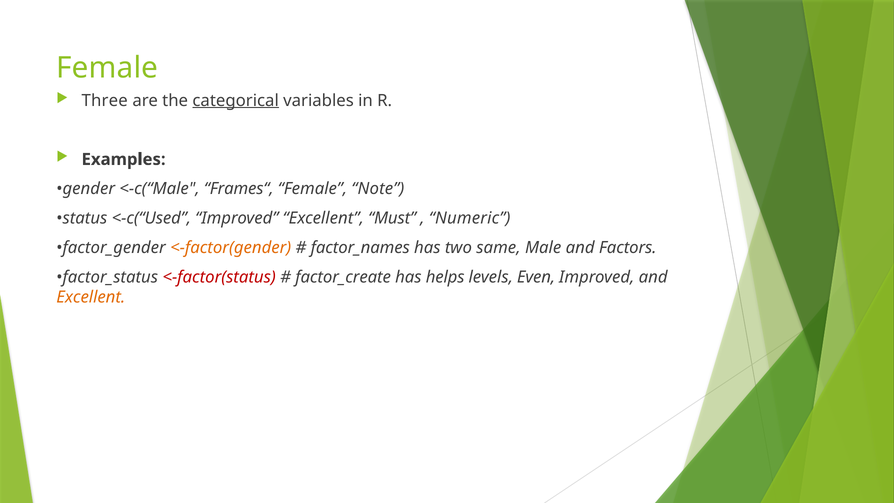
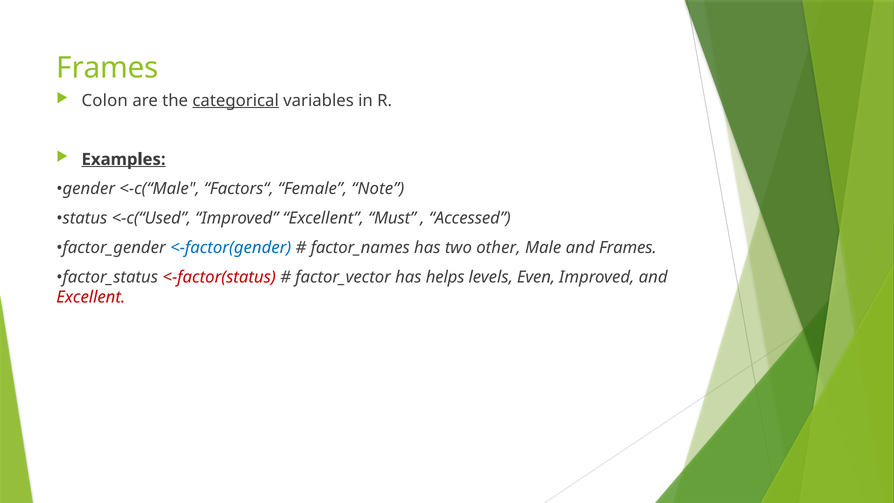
Female: Female -> Frames (107, 68)
Three: Three -> Colon (105, 101)
Examples underline: none -> present (124, 159)
Frames“: Frames“ -> Factors“ (239, 189)
Numeric: Numeric -> Accessed (470, 218)
<-factor(gender colour: orange -> blue (231, 248)
same: same -> other (498, 248)
and Factors: Factors -> Frames (628, 248)
factor_create: factor_create -> factor_vector (343, 277)
Excellent colour: orange -> red (91, 297)
